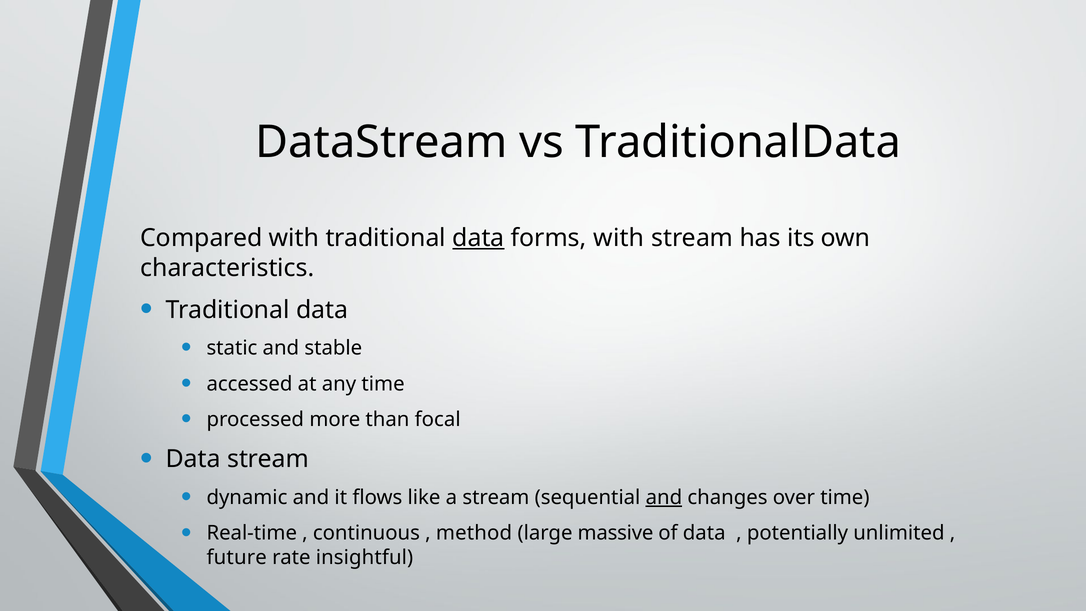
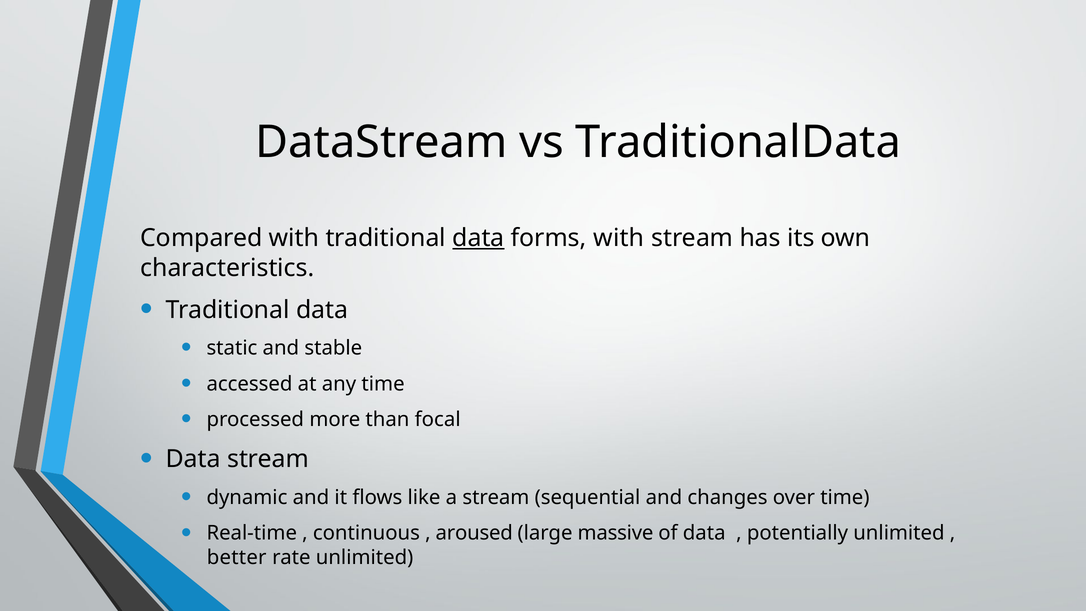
and underline: present -> none (664, 497)
method: method -> aroused (474, 533)
future: future -> better (237, 557)
rate insightful: insightful -> unlimited (365, 557)
